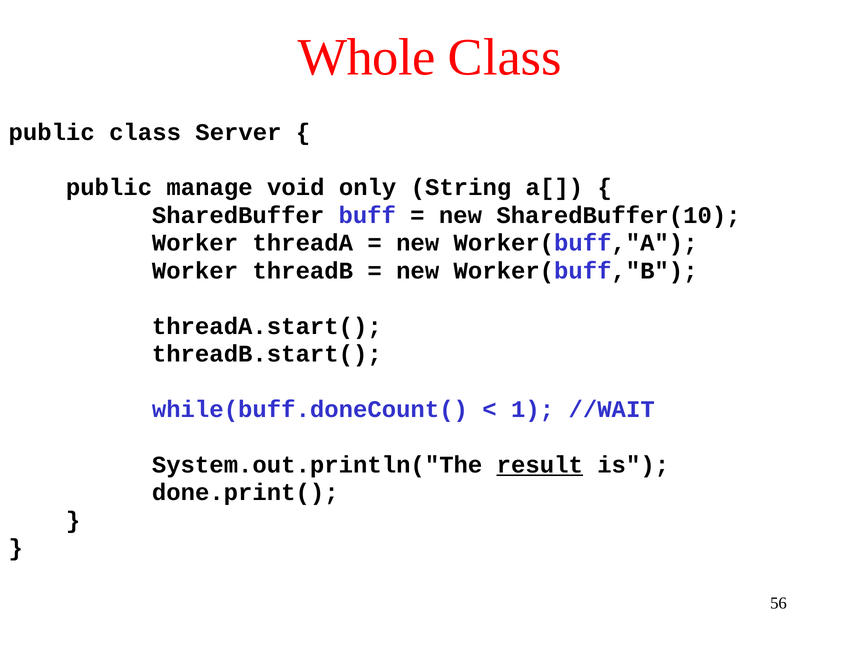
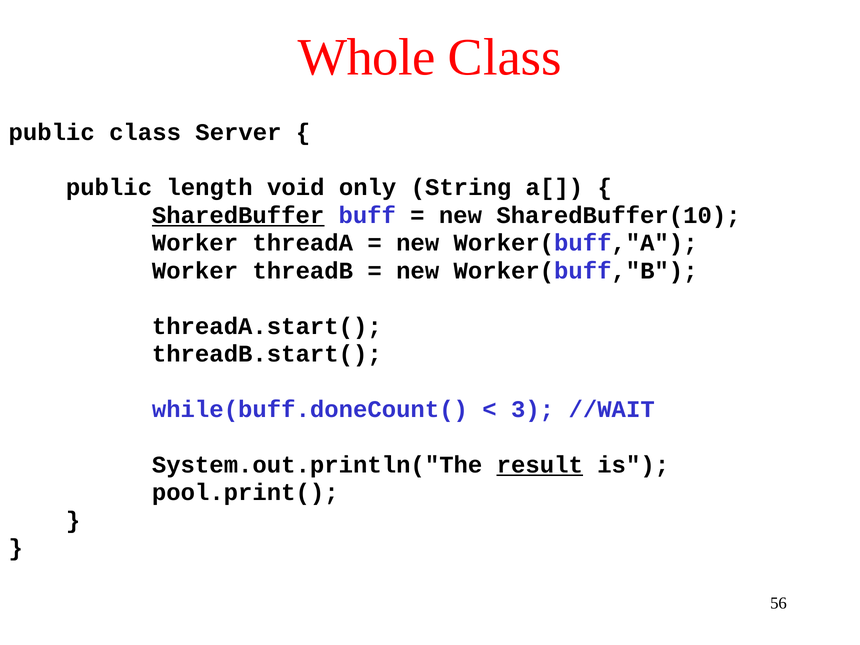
manage: manage -> length (210, 188)
SharedBuffer underline: none -> present (238, 215)
1: 1 -> 3 (533, 409)
done.print(: done.print( -> pool.print( (245, 493)
